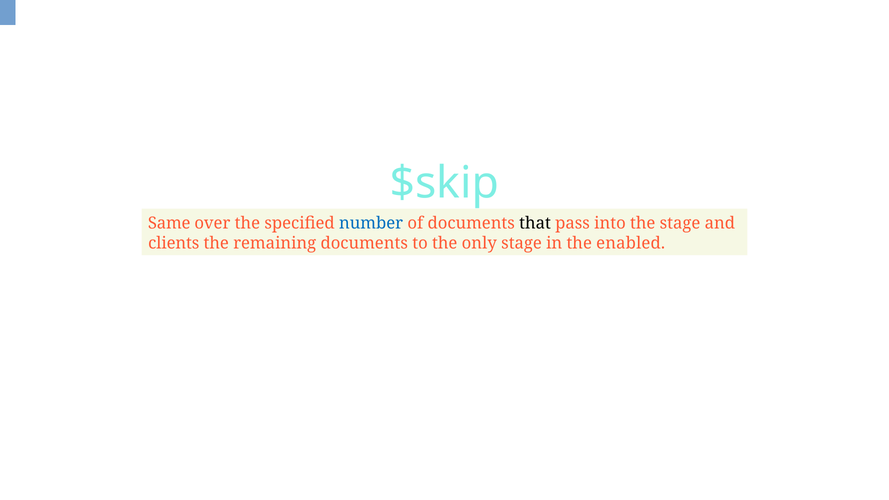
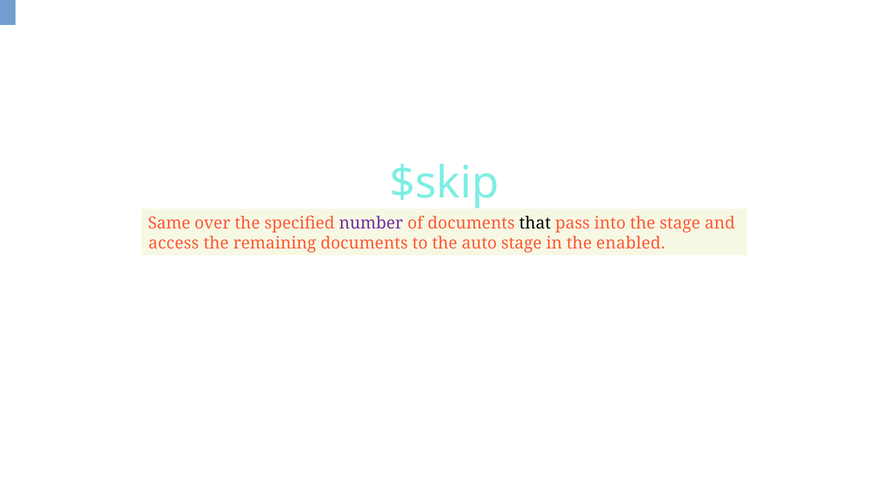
number colour: blue -> purple (371, 223)
clients: clients -> access (174, 243)
only: only -> auto (479, 243)
